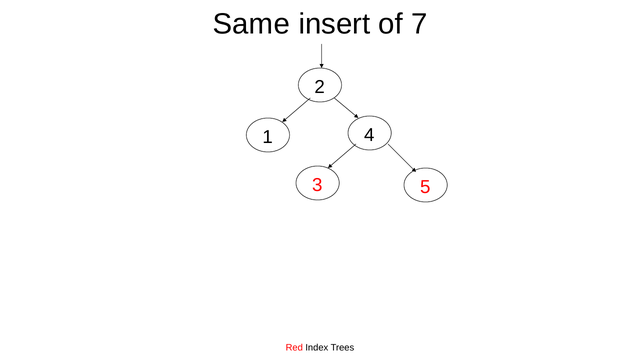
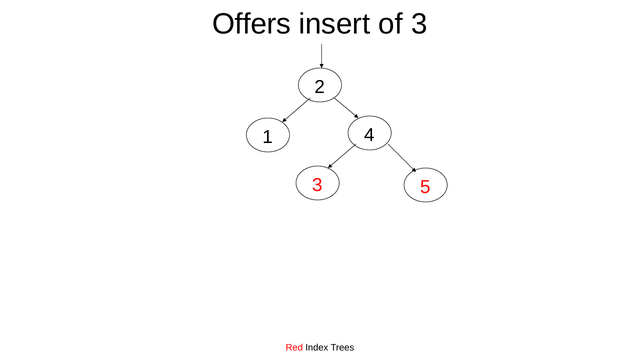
Same: Same -> Offers (252, 24)
of 7: 7 -> 3 (419, 24)
